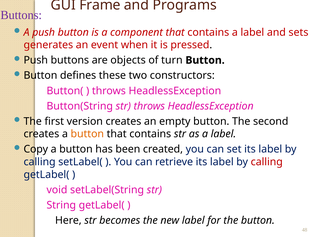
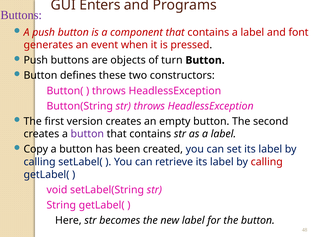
Frame: Frame -> Enters (100, 5)
sets: sets -> font (299, 32)
button colour: orange -> purple (87, 134)
